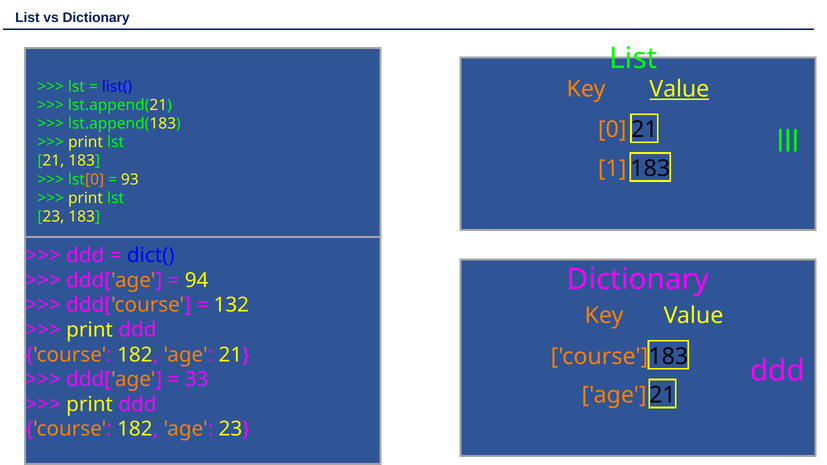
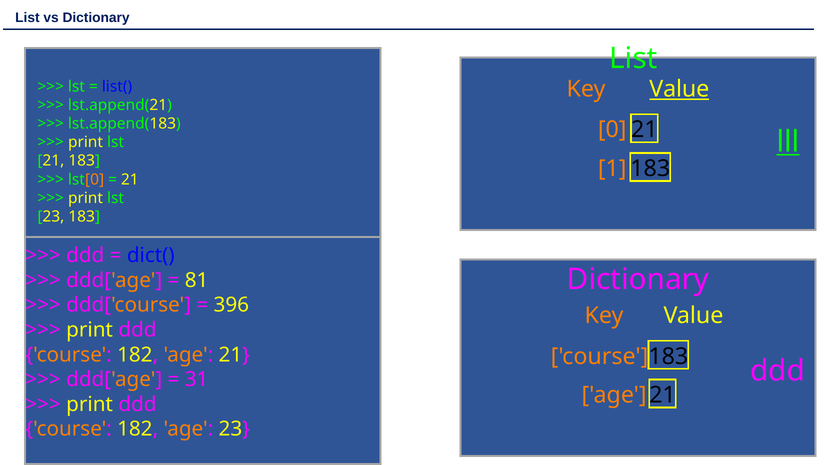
lll underline: none -> present (788, 142)
93: 93 -> 21 (130, 180)
94: 94 -> 81 (197, 280)
132: 132 -> 396 (231, 305)
33: 33 -> 31 (197, 380)
